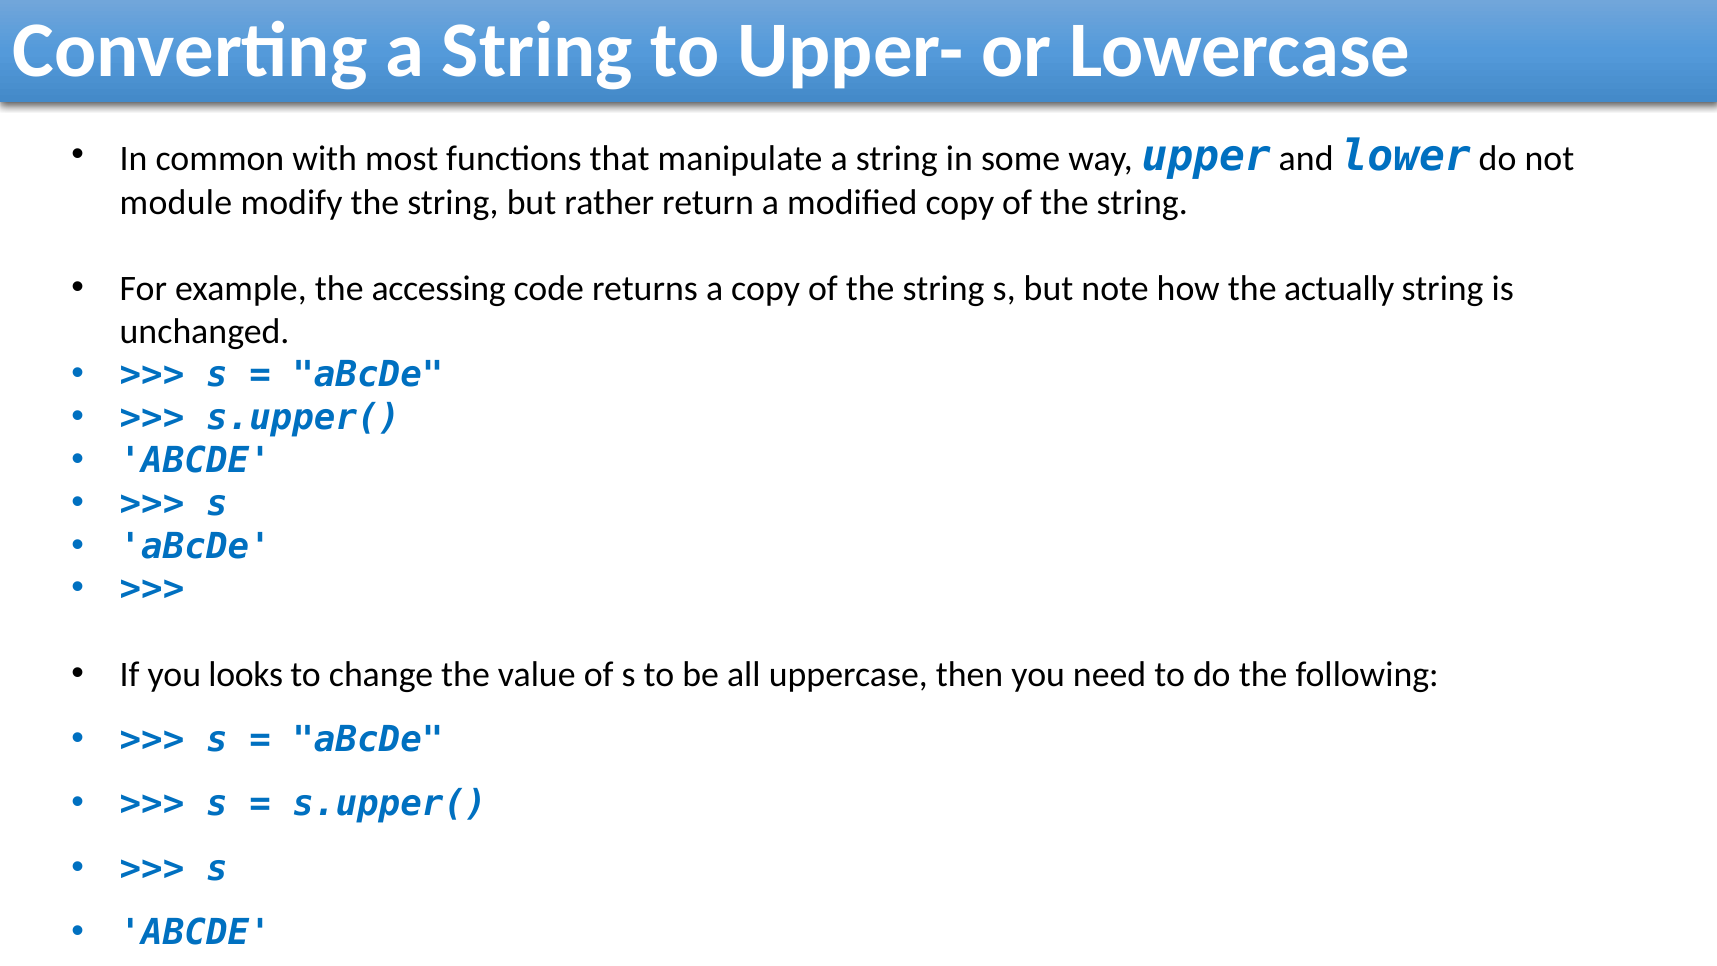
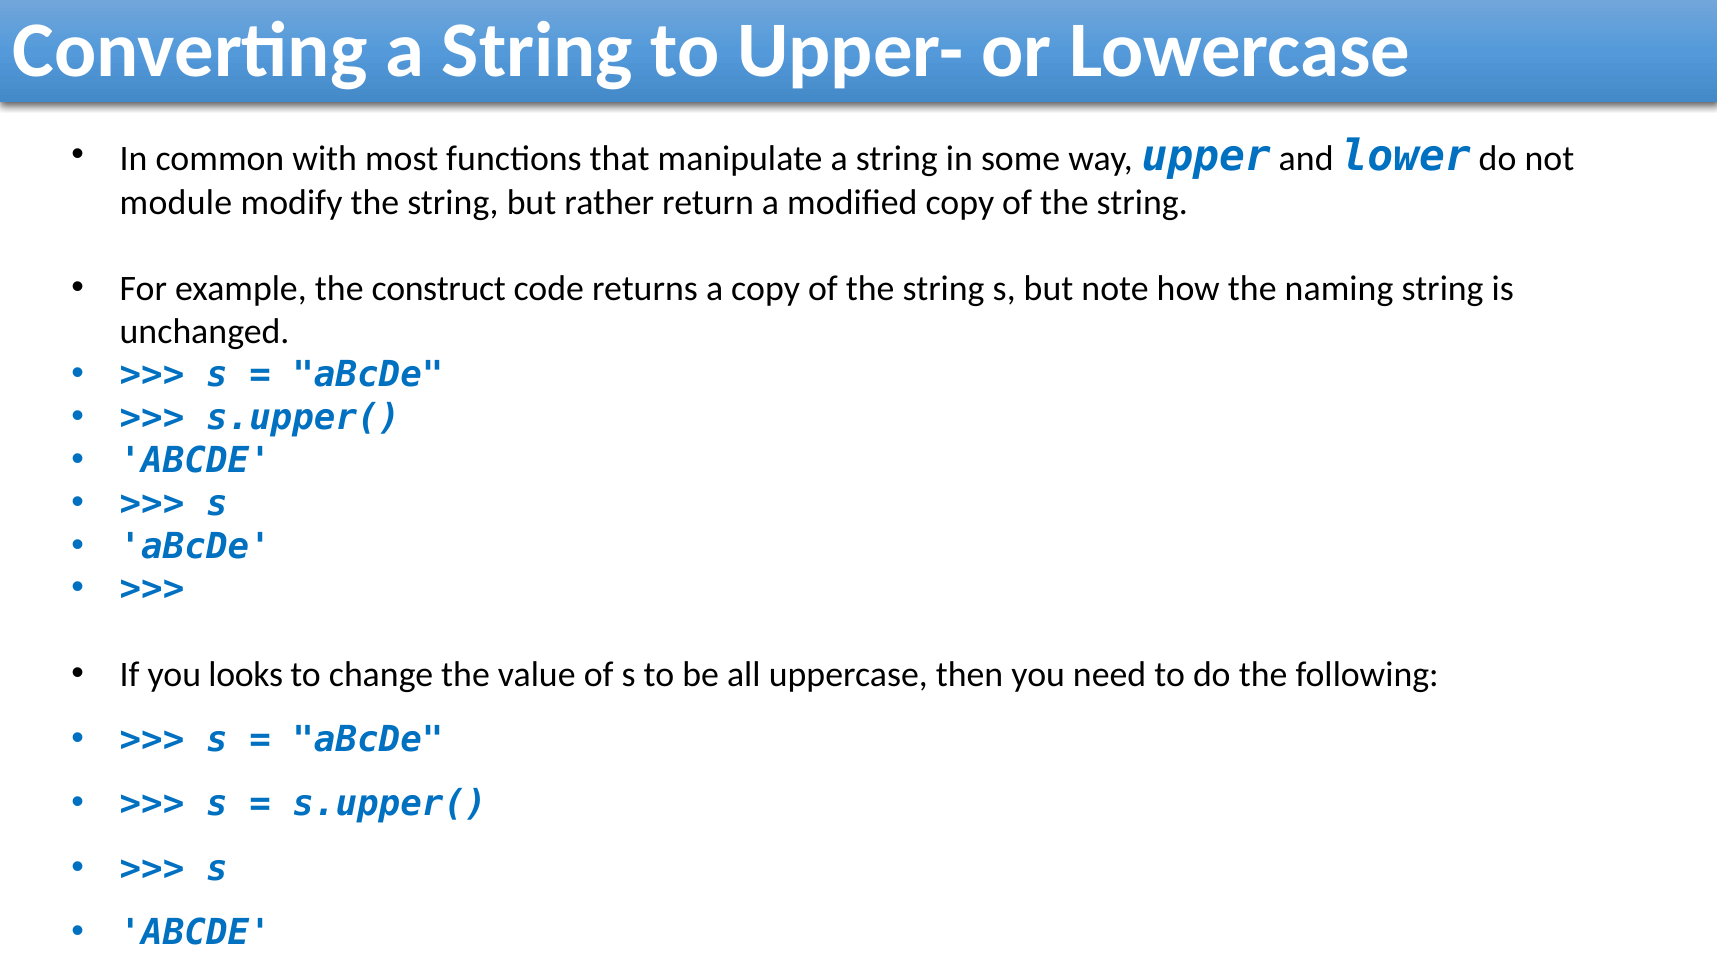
accessing: accessing -> construct (439, 288)
actually: actually -> naming (1339, 288)
